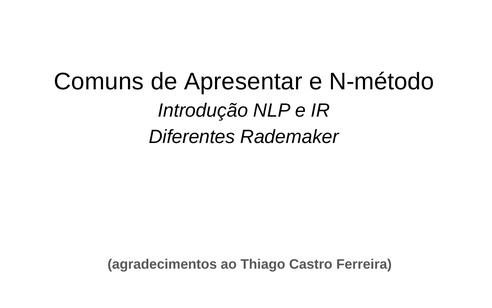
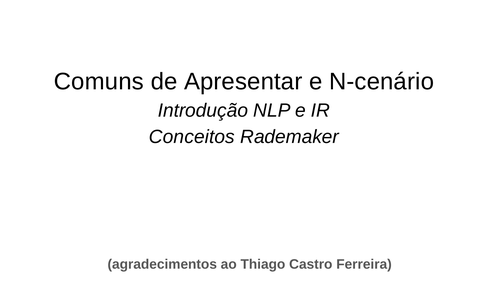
N-método: N-método -> N-cenário (382, 81)
Diferentes: Diferentes -> Conceitos (192, 137)
